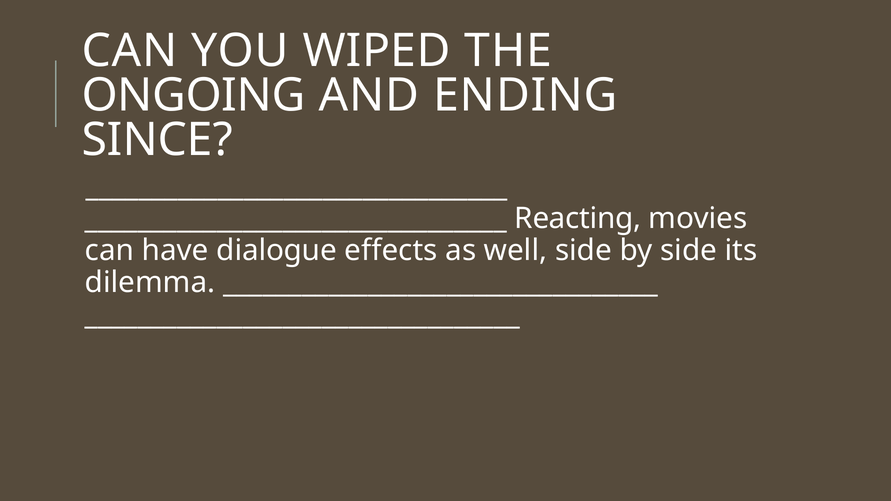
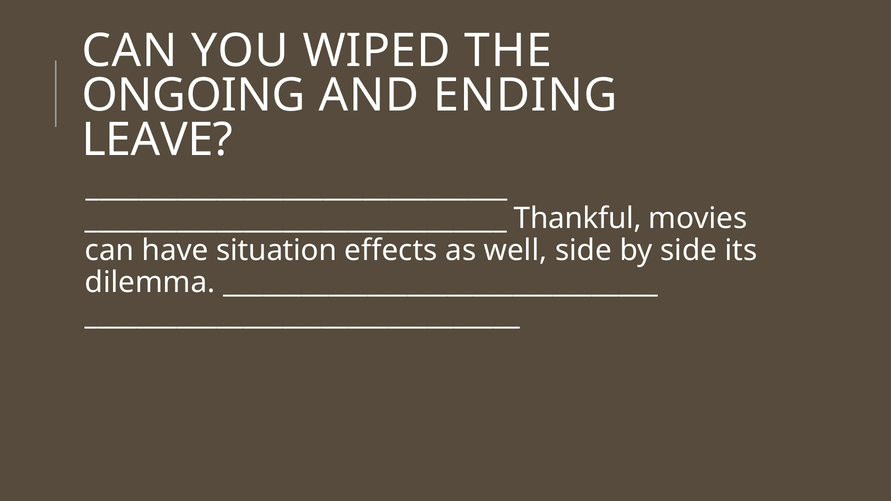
SINCE: SINCE -> LEAVE (157, 140)
Reacting: Reacting -> Thankful (578, 218)
dialogue: dialogue -> situation (277, 250)
